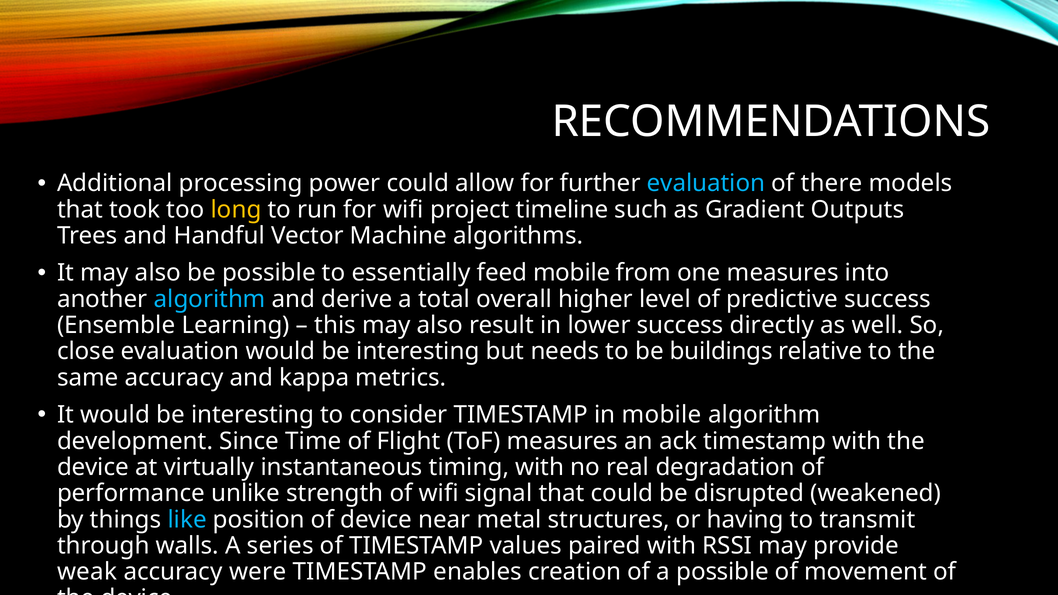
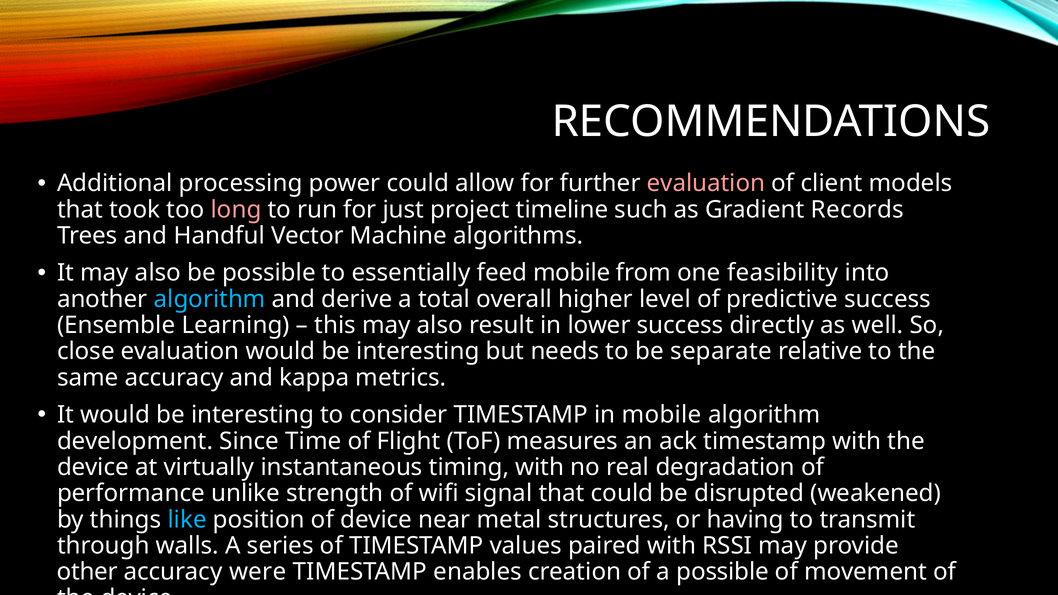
evaluation colour: light blue -> pink (706, 183)
there: there -> client (832, 183)
long colour: yellow -> pink (236, 210)
for wifi: wifi -> just (403, 210)
Outputs: Outputs -> Records (857, 210)
one measures: measures -> feasibility (783, 273)
buildings: buildings -> separate (721, 352)
weak: weak -> other (87, 572)
